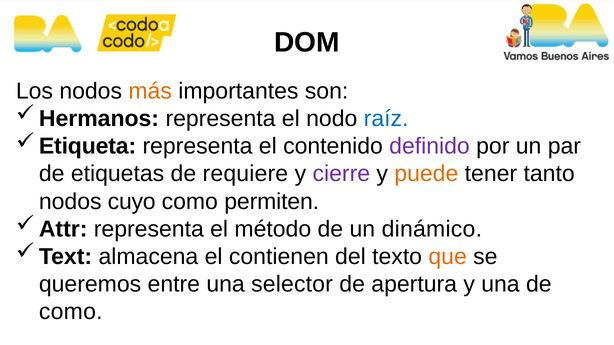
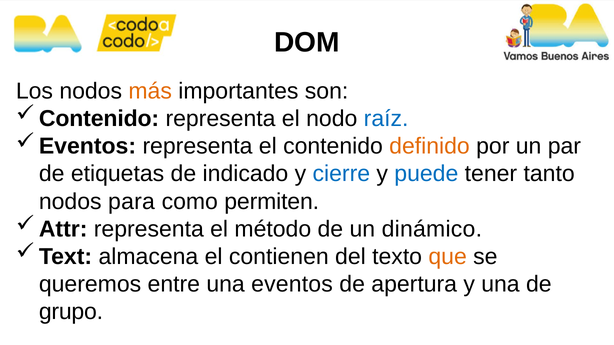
Hermanos: Hermanos -> Contenido (99, 119)
Etiqueta: Etiqueta -> Eventos (87, 146)
definido colour: purple -> orange (430, 146)
requiere: requiere -> indicado (245, 174)
cierre colour: purple -> blue (341, 174)
puede colour: orange -> blue (426, 174)
cuyo: cuyo -> para (131, 202)
una selector: selector -> eventos (292, 285)
como: como -> grupo (71, 312)
